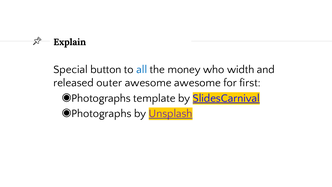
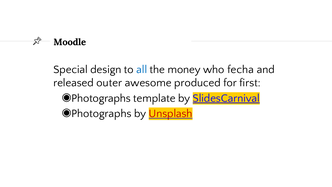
Explain: Explain -> Moodle (70, 42)
button: button -> design (106, 69)
width: width -> fecha (241, 69)
awesome awesome: awesome -> produced (198, 83)
Unsplash colour: purple -> red (171, 113)
